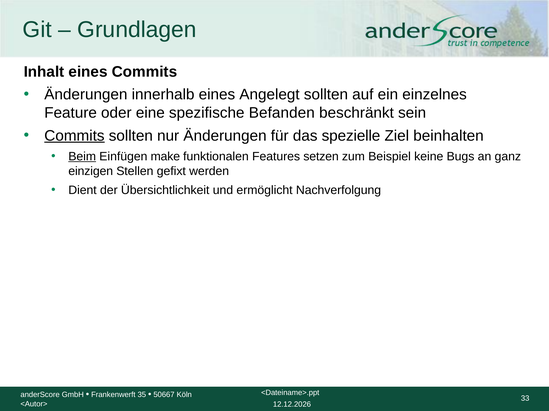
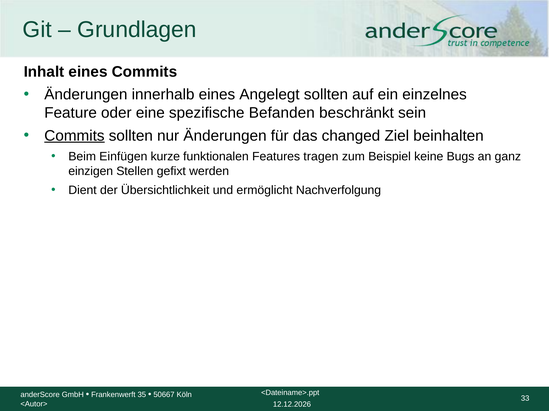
spezielle: spezielle -> changed (351, 136)
Beim underline: present -> none (82, 157)
make: make -> kurze (165, 157)
setzen: setzen -> tragen (321, 157)
